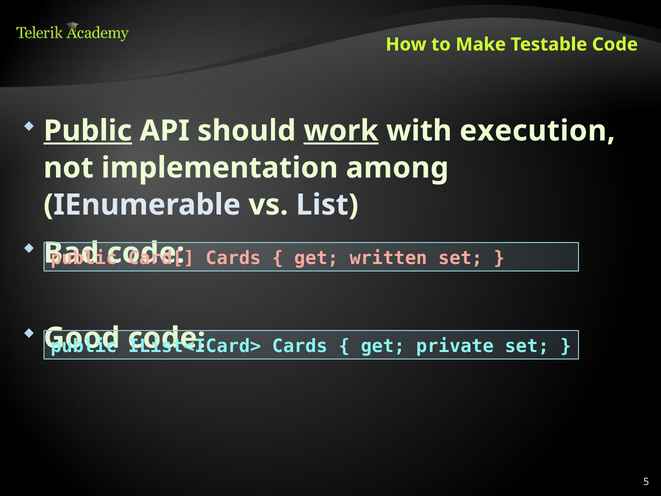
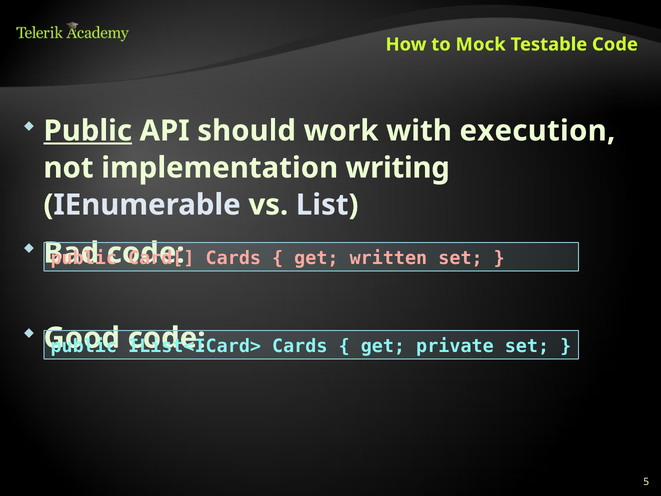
Make: Make -> Mock (481, 44)
work underline: present -> none (341, 131)
among: among -> writing (398, 168)
